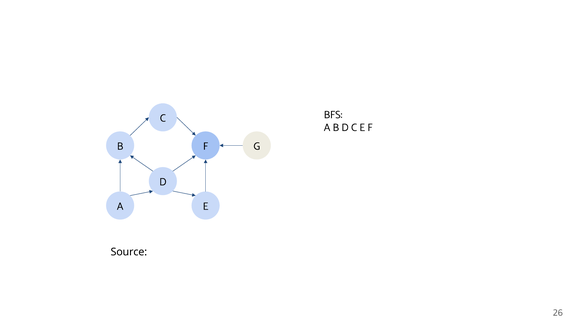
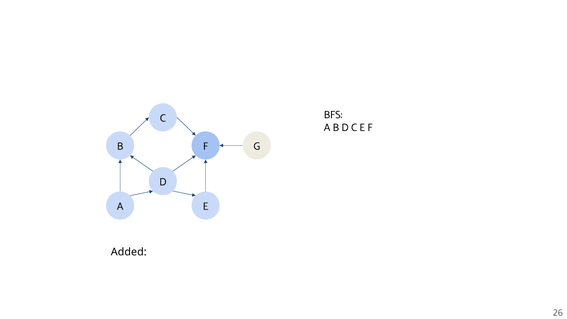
Source: Source -> Added (129, 252)
